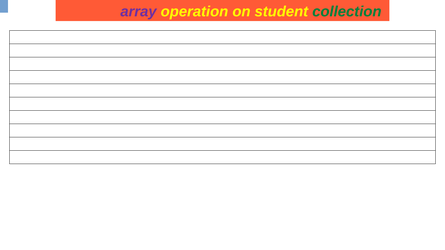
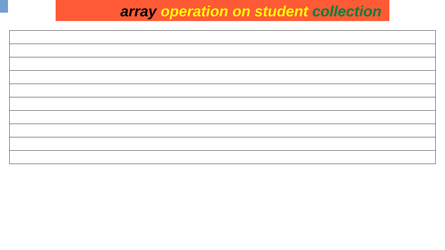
array colour: purple -> black (138, 12)
